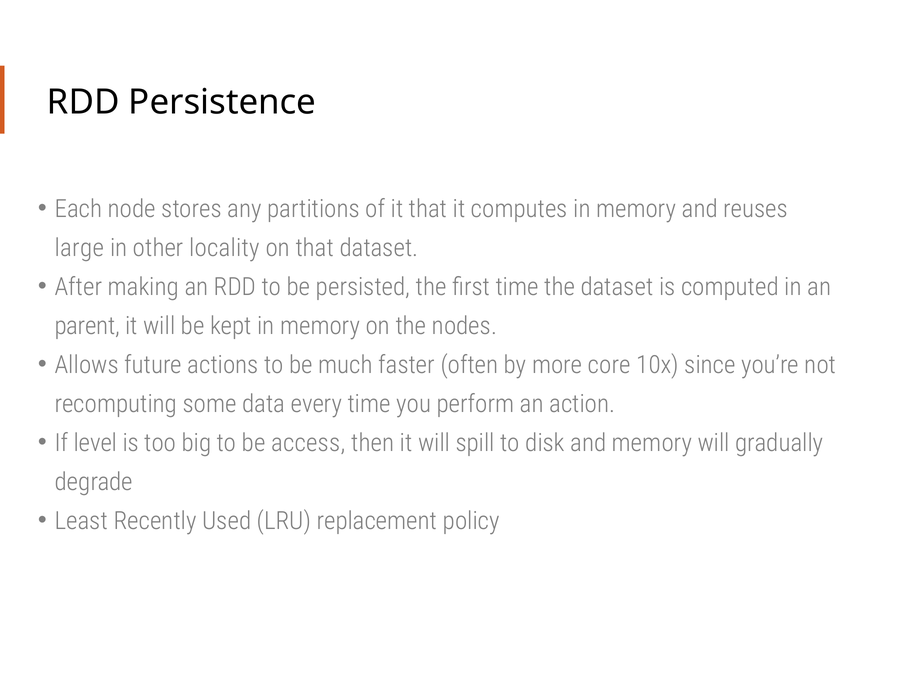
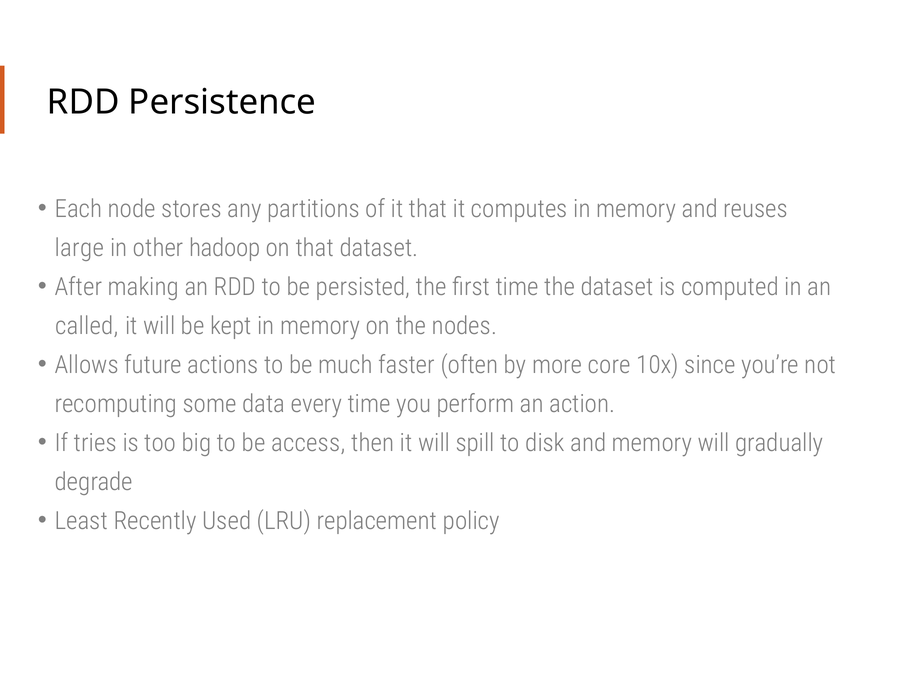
locality: locality -> hadoop (225, 248)
parent: parent -> called (87, 326)
level: level -> tries (95, 443)
